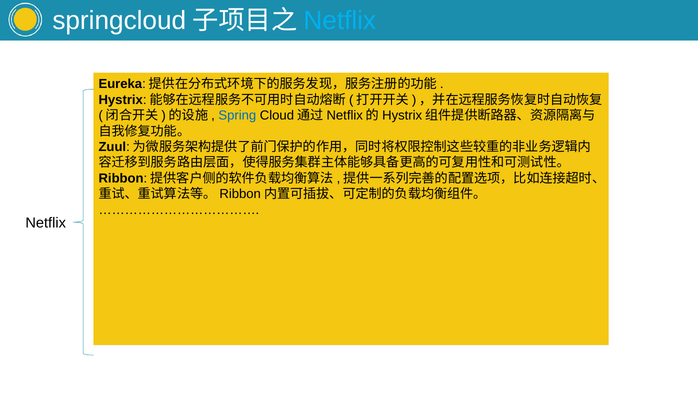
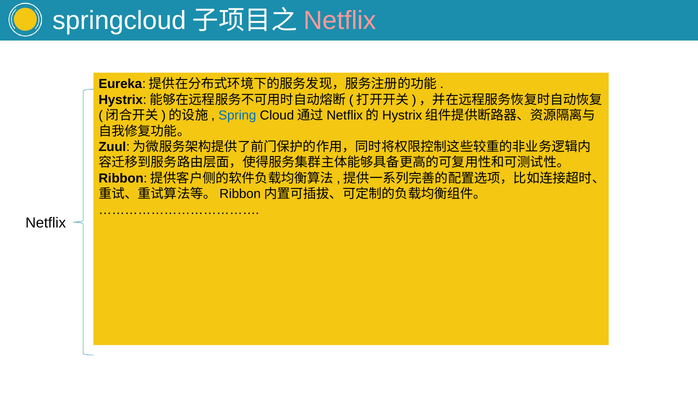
Netflix colour: light blue -> pink (340, 21)
